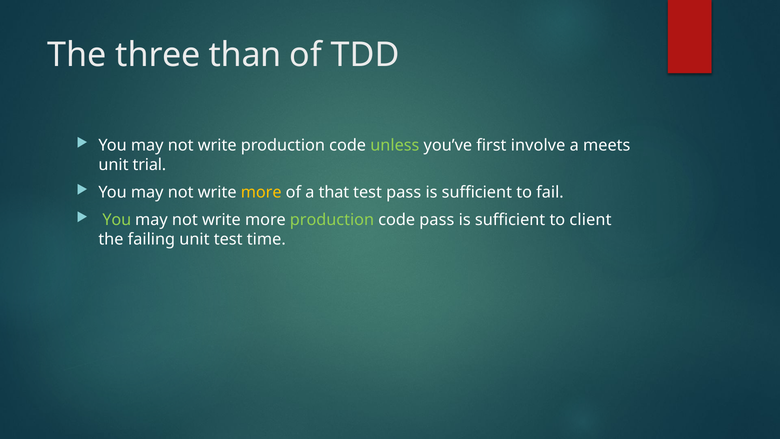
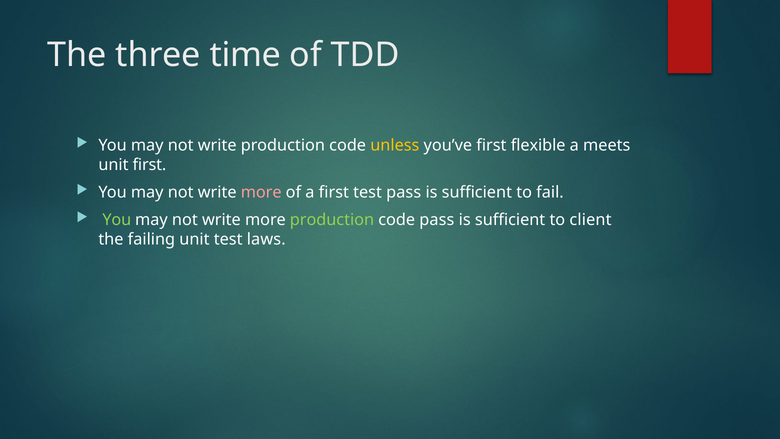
than: than -> time (245, 55)
unless colour: light green -> yellow (395, 145)
involve: involve -> flexible (538, 145)
unit trial: trial -> first (149, 165)
more colour: yellow -> pink (261, 192)
a that: that -> first (334, 192)
time: time -> laws (266, 239)
